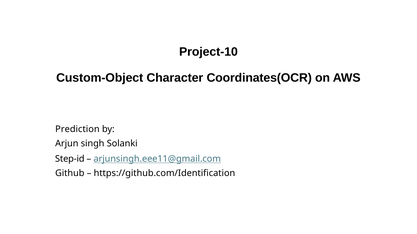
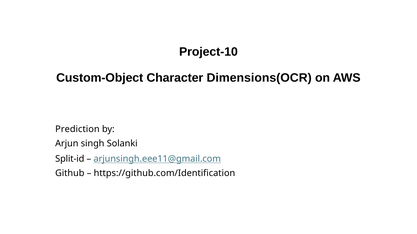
Coordinates(OCR: Coordinates(OCR -> Dimensions(OCR (259, 78)
Step-id: Step-id -> Split-id (70, 159)
